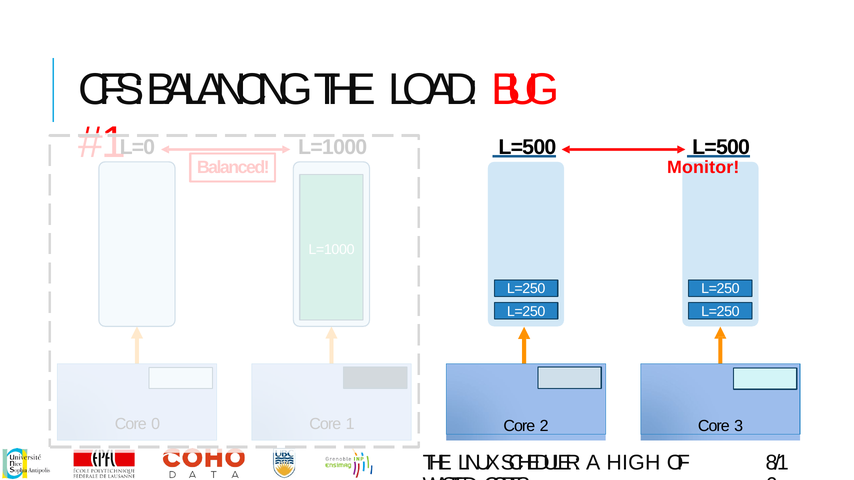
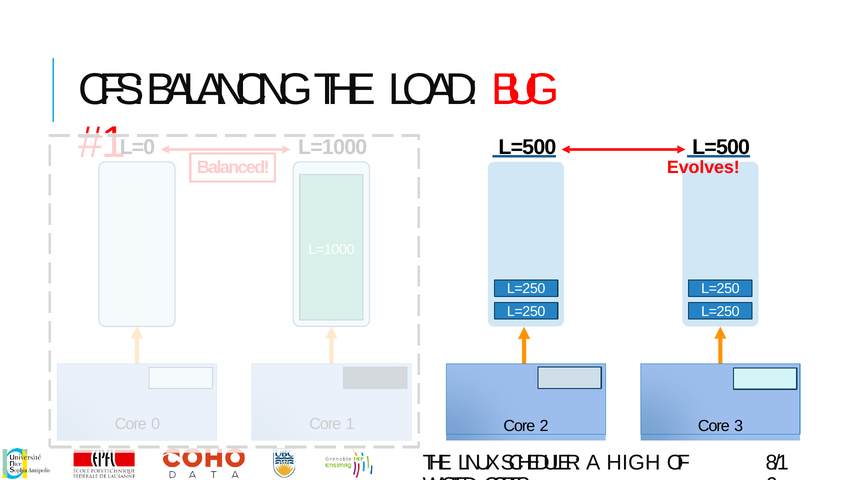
Monitor: Monitor -> Evolves (703, 168)
